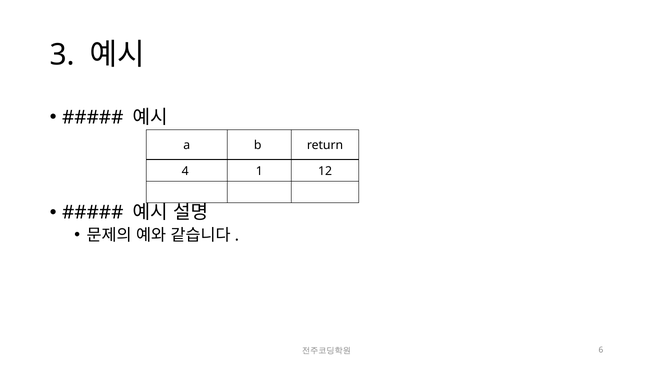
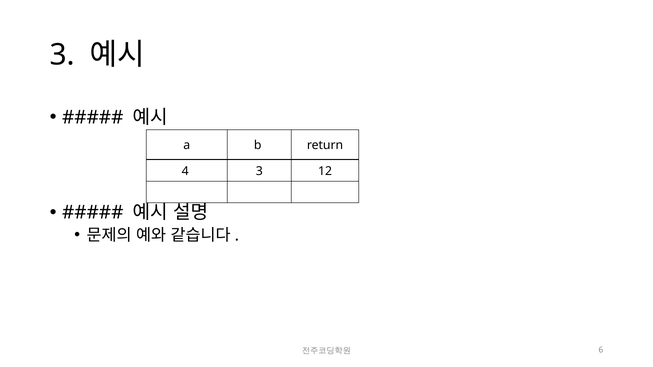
4 1: 1 -> 3 (259, 171)
